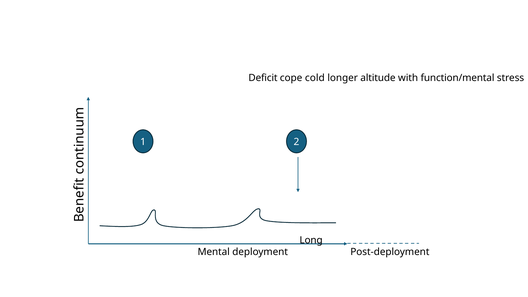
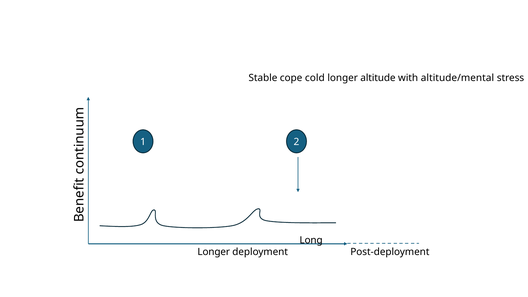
Deficit: Deficit -> Stable (263, 78)
function/mental: function/mental -> altitude/mental (457, 78)
Mental: Mental -> Longer (214, 252)
